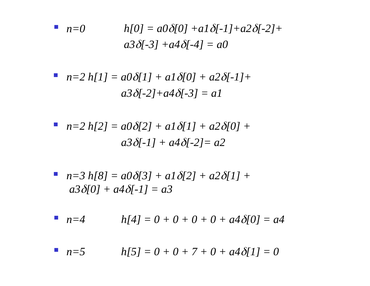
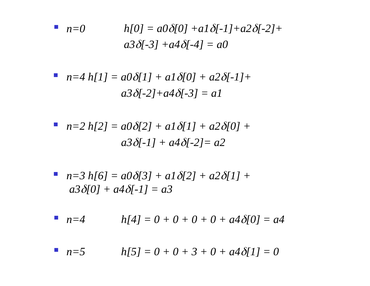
n=2: n=2 -> n=4 (76, 77)
h[8: h[8 -> h[6 (98, 176)
7: 7 -> 3 (194, 252)
